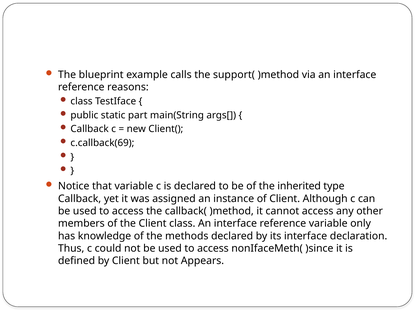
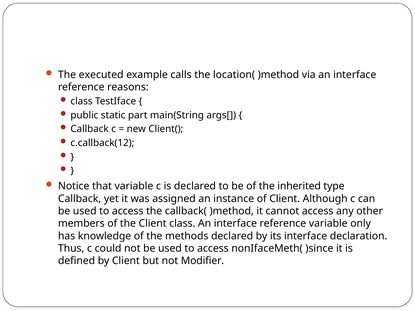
blueprint: blueprint -> executed (101, 75)
support(: support( -> location( (234, 75)
c.callback(69: c.callback(69 -> c.callback(12 (102, 143)
Appears: Appears -> Modifier (203, 261)
